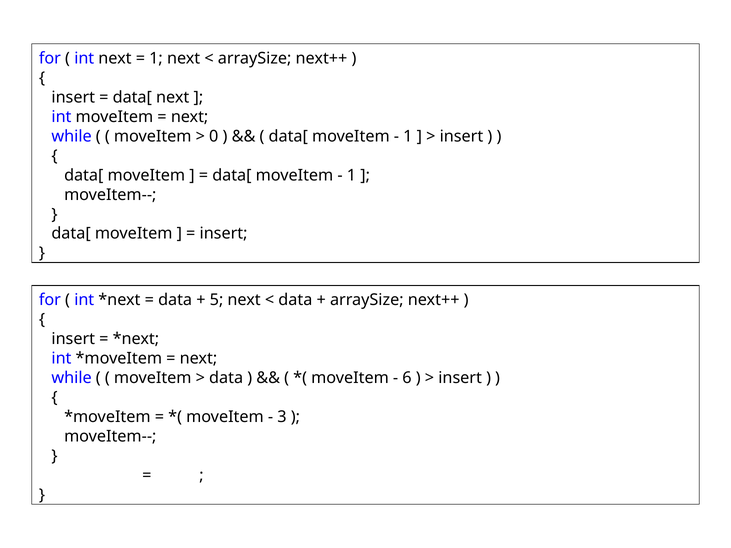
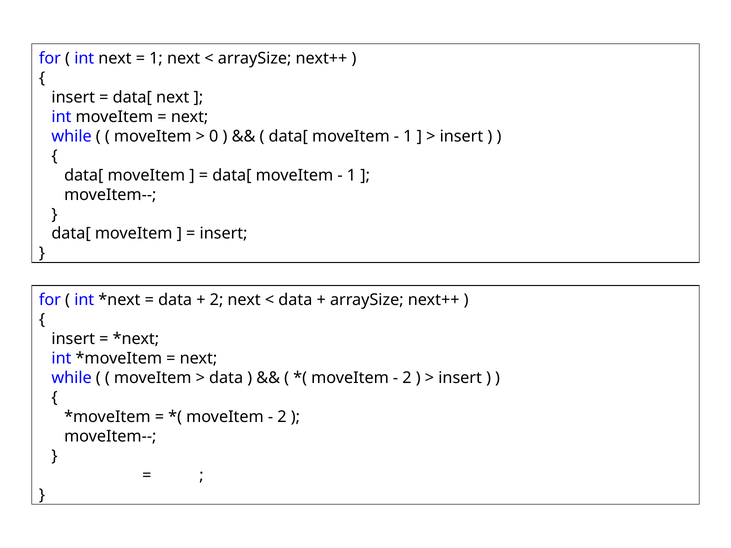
5: 5 -> 2 (217, 300)
6: 6 -> 2 (407, 378)
3: 3 -> 2 (282, 417)
